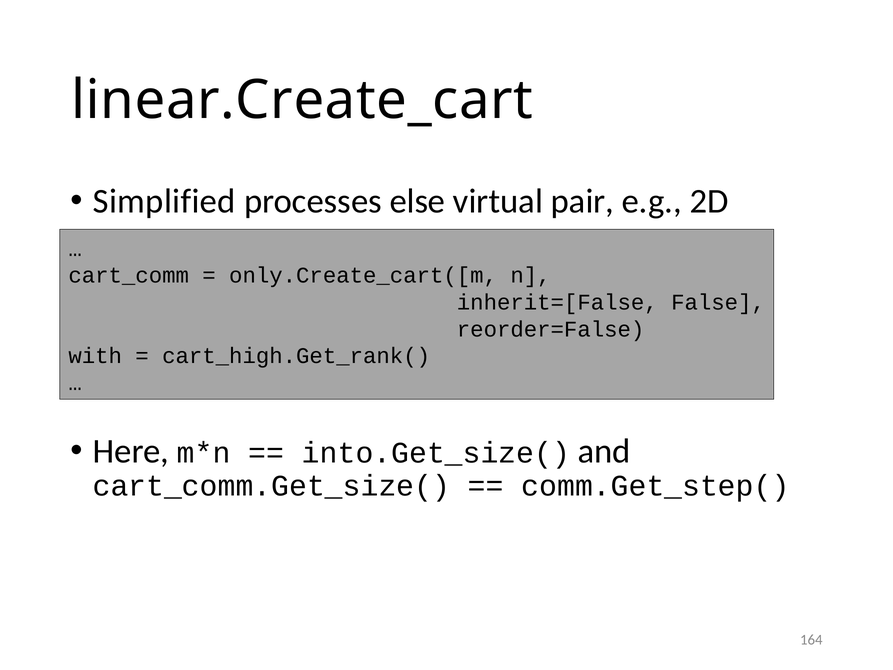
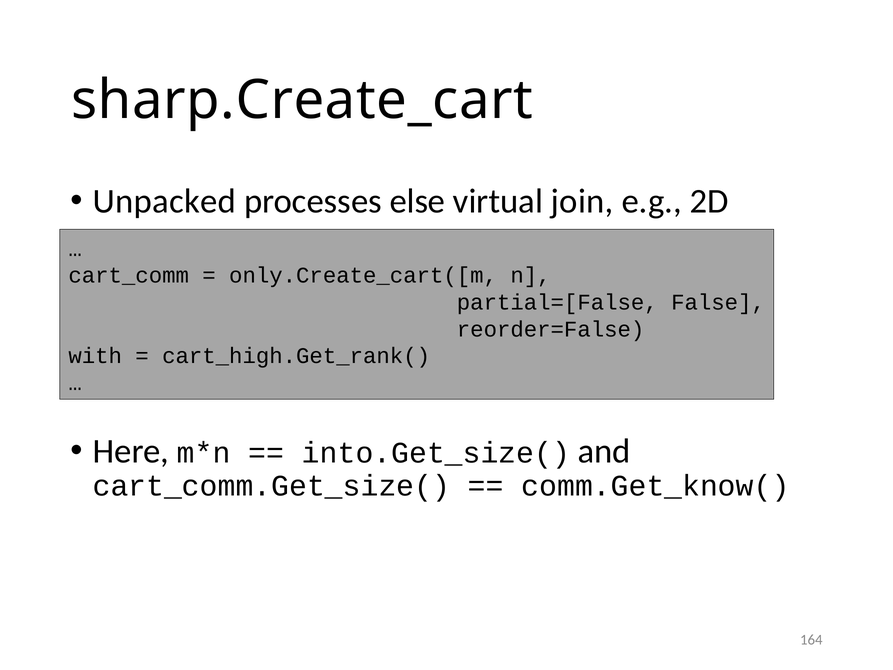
linear.Create_cart: linear.Create_cart -> sharp.Create_cart (302, 100)
Simplified: Simplified -> Unpacked (164, 201)
pair: pair -> join (582, 201)
inherit=[False: inherit=[False -> partial=[False (557, 302)
comm.Get_step(: comm.Get_step( -> comm.Get_know( (655, 486)
